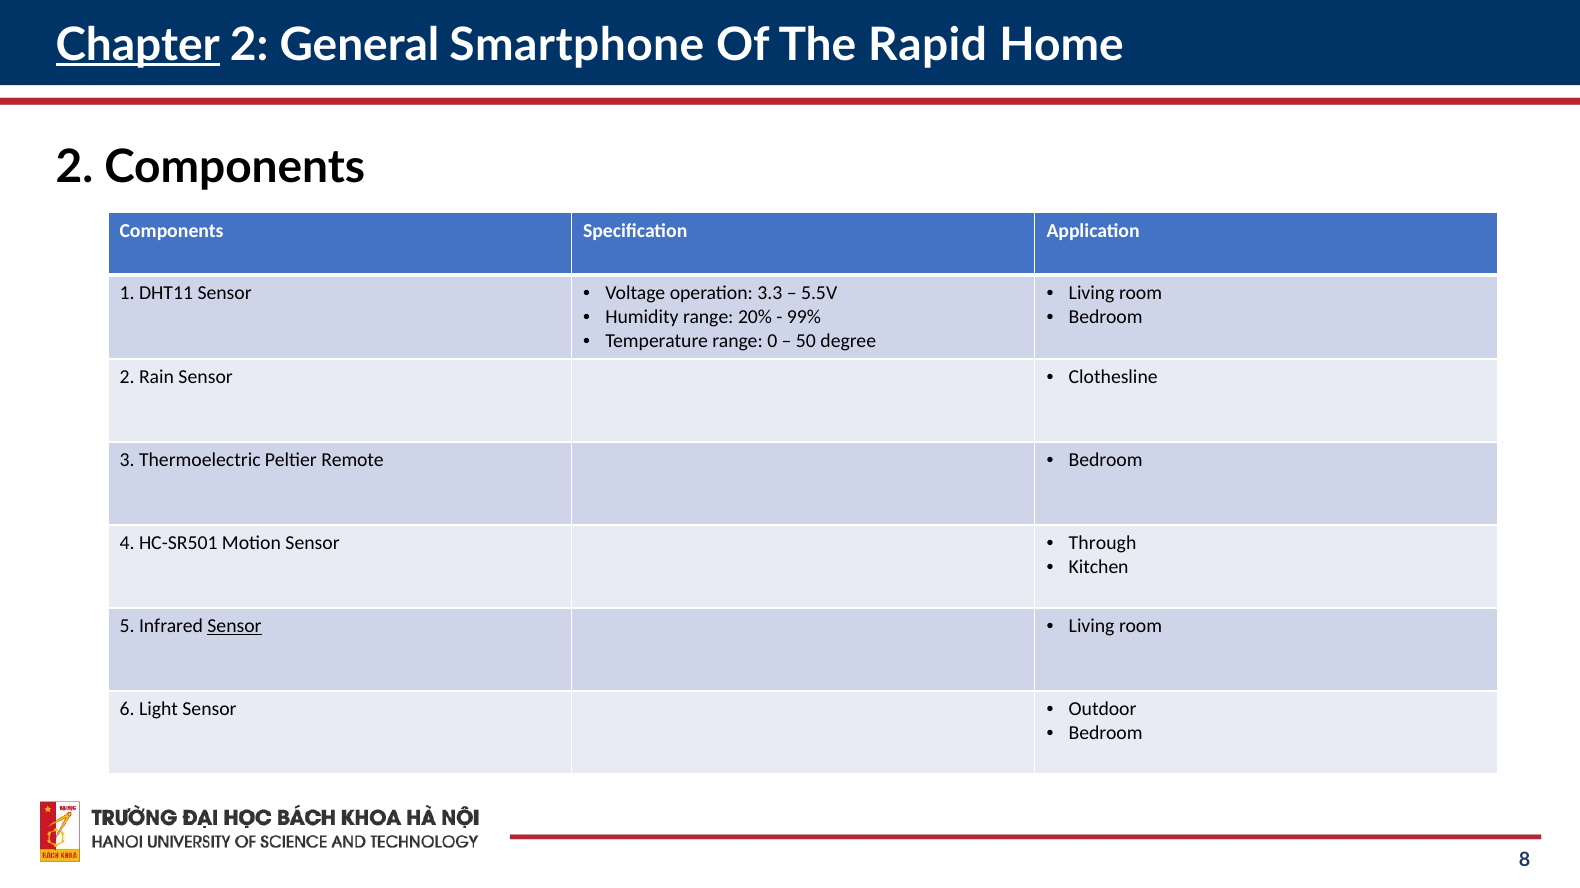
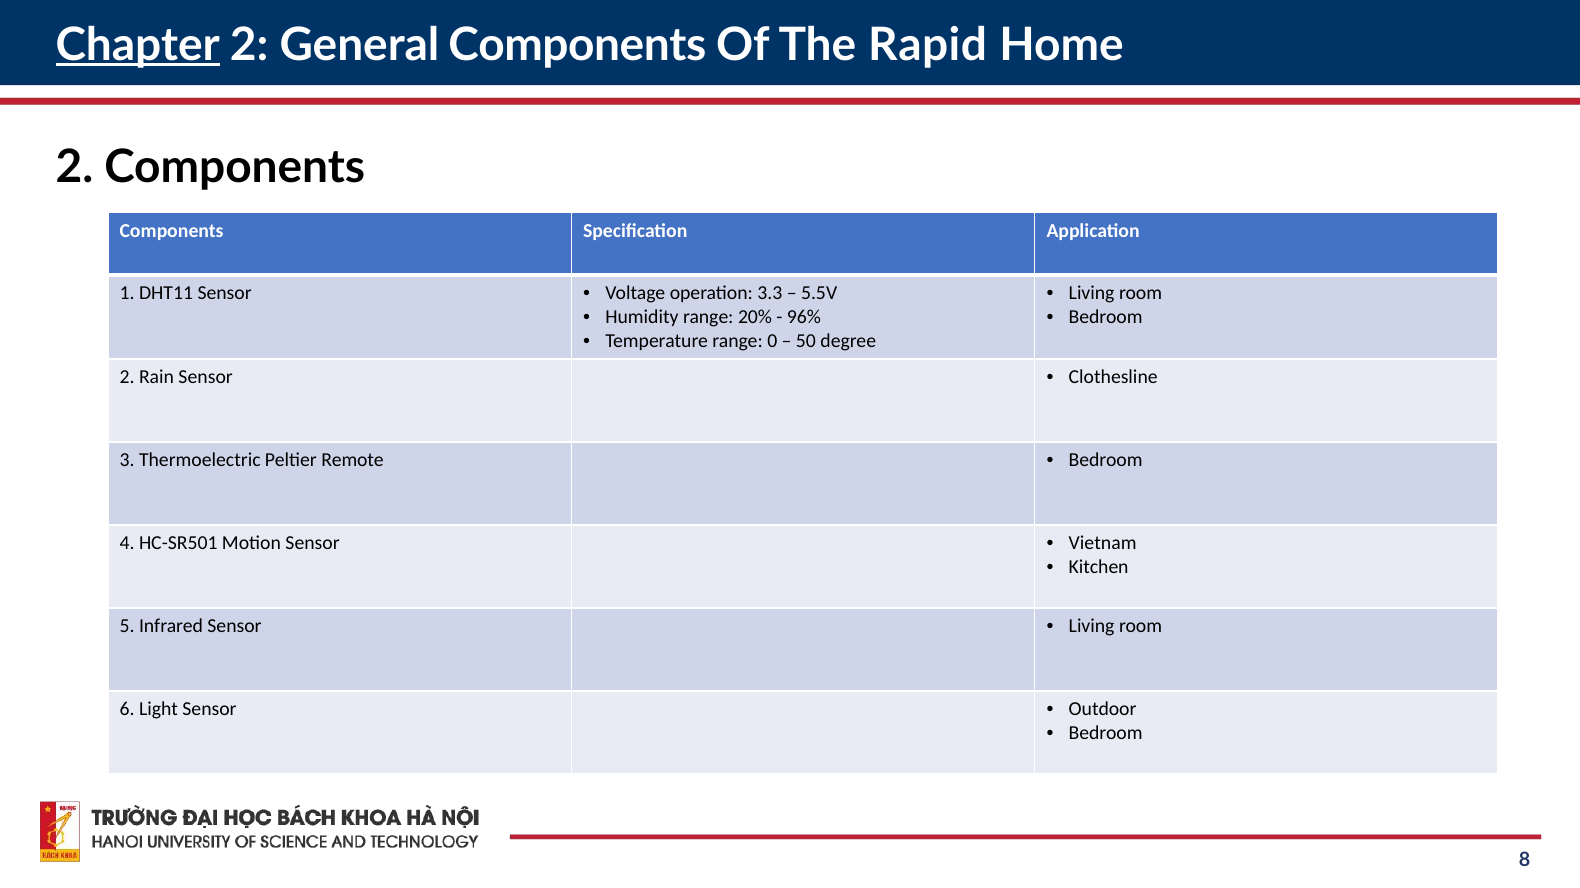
General Smartphone: Smartphone -> Components (577, 45)
99%: 99% -> 96% (804, 317)
Through: Through -> Vietnam (1103, 543)
Sensor underline: present -> none (235, 627)
